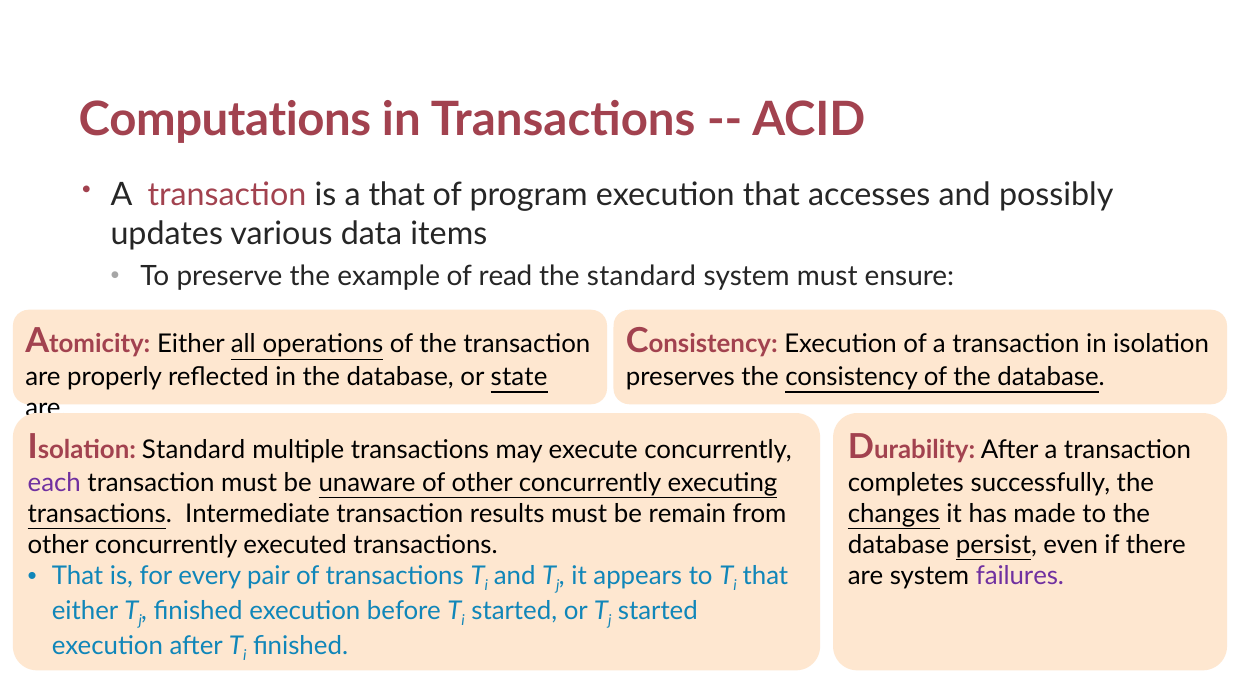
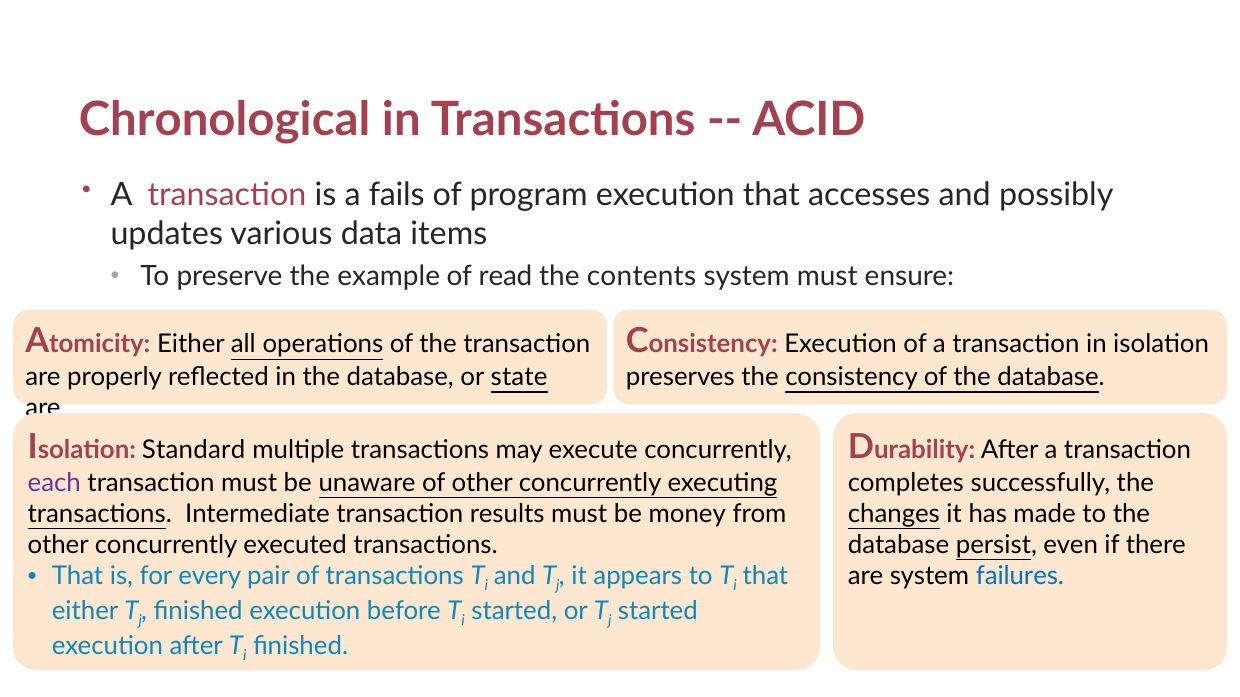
Computations: Computations -> Chronological (225, 120)
a that: that -> fails (397, 195)
the standard: standard -> contents (642, 276)
remain: remain -> money (687, 514)
failures colour: purple -> blue (1020, 576)
